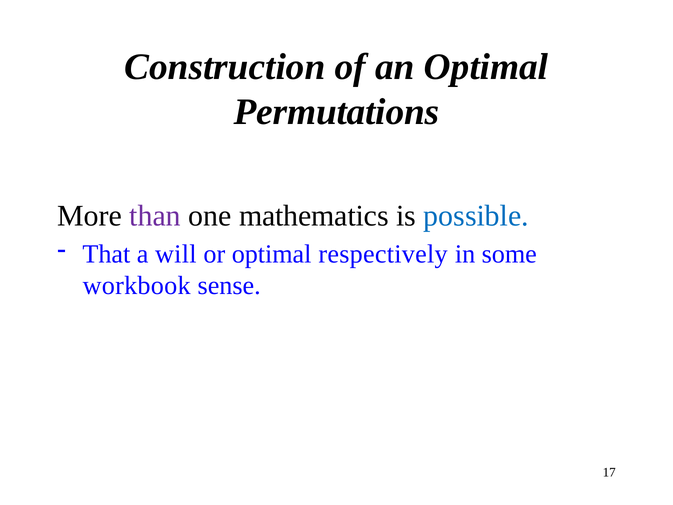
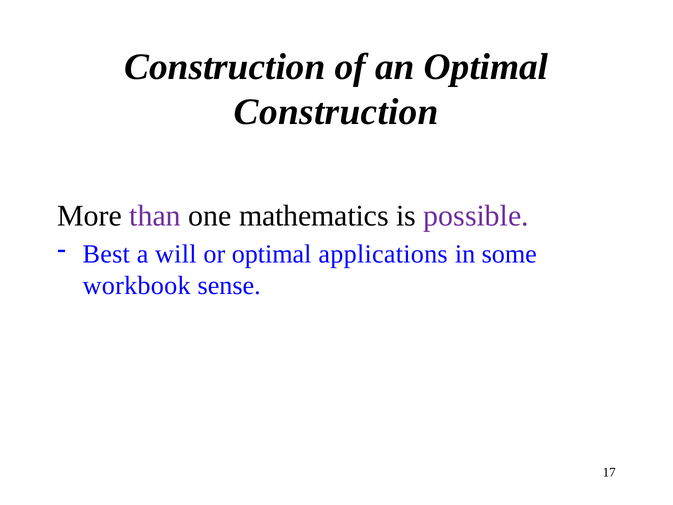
Permutations: Permutations -> Construction (336, 112)
possible colour: blue -> purple (476, 216)
That: That -> Best (106, 254)
respectively: respectively -> applications (383, 254)
